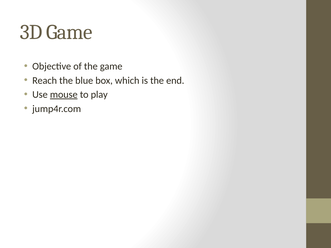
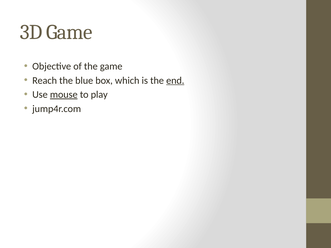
end underline: none -> present (175, 81)
